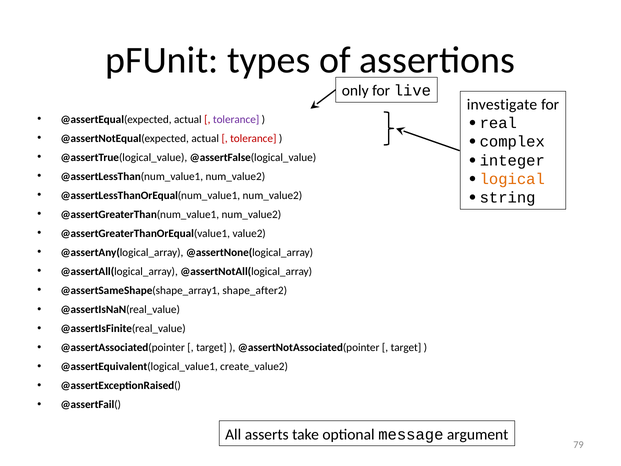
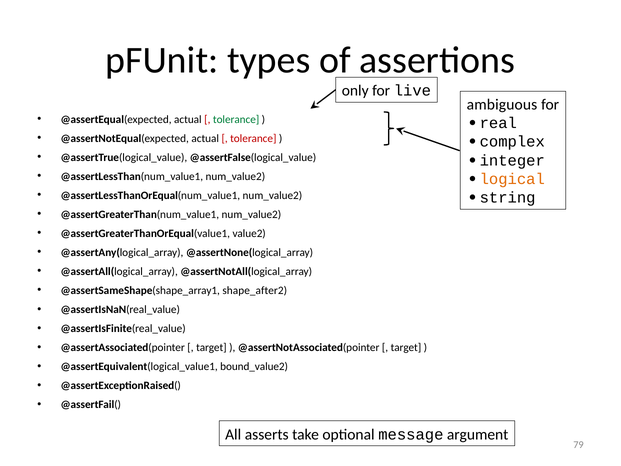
investigate: investigate -> ambiguous (502, 104)
tolerance colour: purple -> green (236, 119)
create_value2: create_value2 -> bound_value2 (254, 366)
